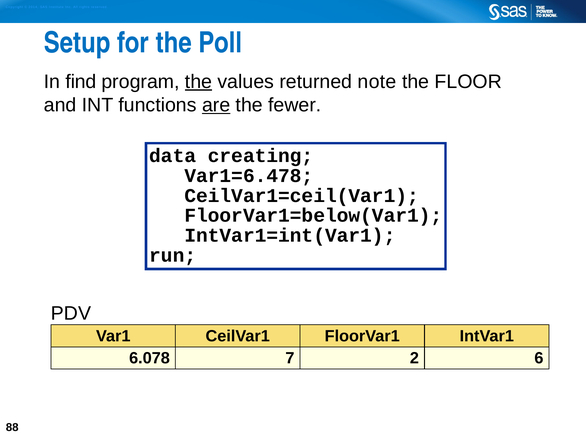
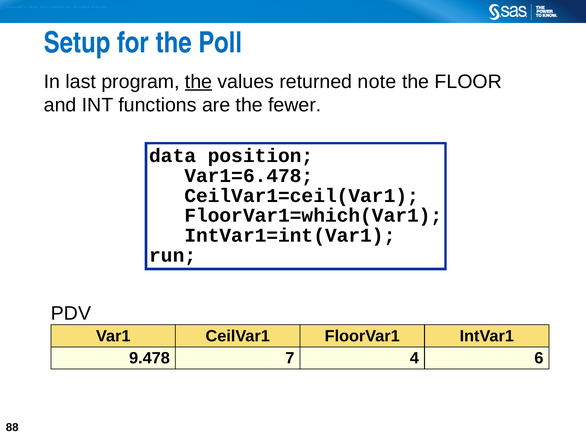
find: find -> last (81, 82)
are underline: present -> none (216, 105)
creating: creating -> position (261, 156)
FloorVar1=below(Var1: FloorVar1=below(Var1 -> FloorVar1=which(Var1 (313, 216)
6.078: 6.078 -> 9.478 (149, 359)
2: 2 -> 4 (414, 359)
